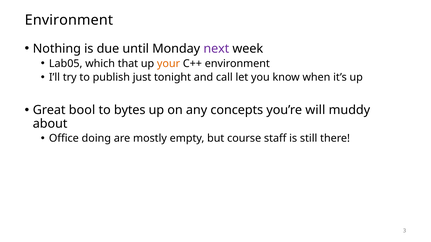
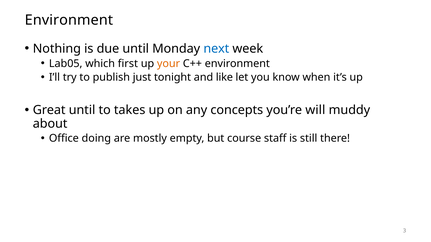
next colour: purple -> blue (216, 49)
that: that -> first (128, 64)
call: call -> like (224, 77)
Great bool: bool -> until (82, 110)
bytes: bytes -> takes (130, 110)
